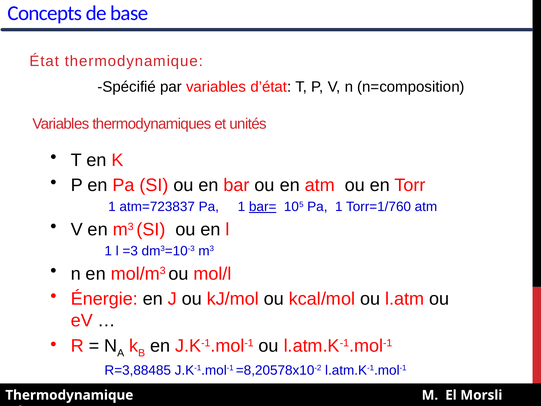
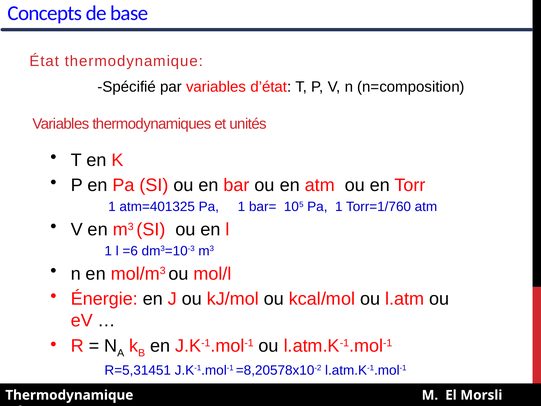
atm=723837: atm=723837 -> atm=401325 (157, 207)
bar= underline: present -> none (263, 207)
=3: =3 -> =6 (130, 251)
R=3,88485: R=3,88485 -> R=5,31451 (138, 370)
